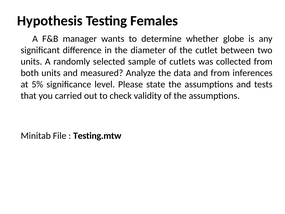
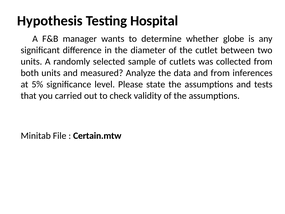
Females: Females -> Hospital (154, 21)
Testing.mtw: Testing.mtw -> Certain.mtw (97, 136)
